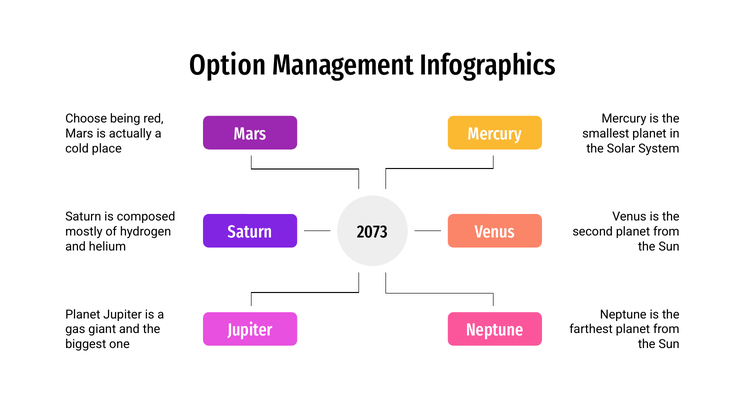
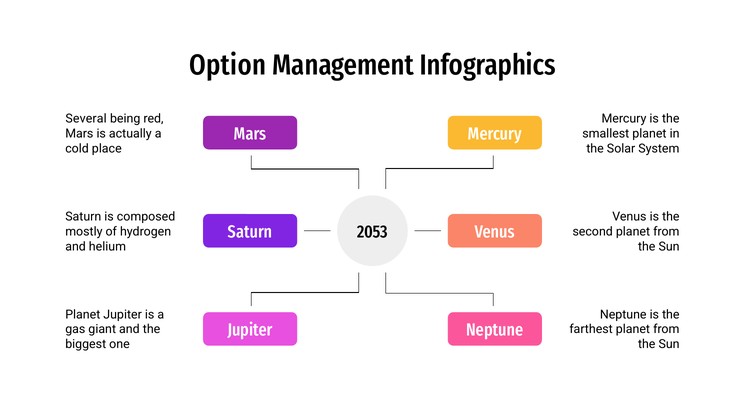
Choose: Choose -> Several (86, 119)
2073: 2073 -> 2053 (372, 232)
